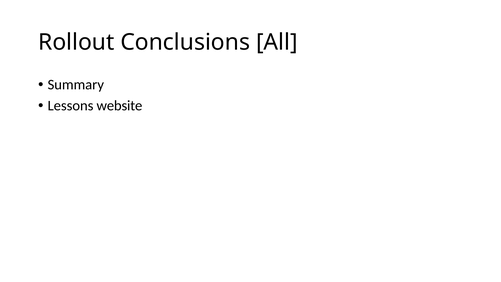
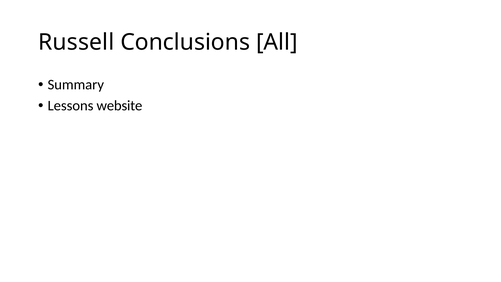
Rollout: Rollout -> Russell (76, 42)
